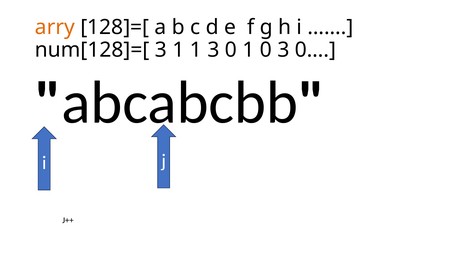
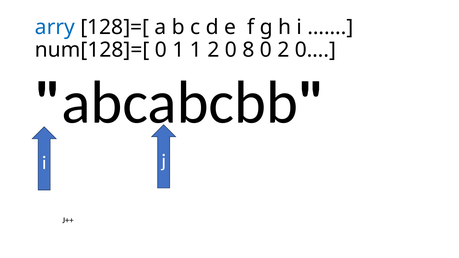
arry colour: orange -> blue (55, 27)
num[128]=[ 3: 3 -> 0 (161, 50)
1 3: 3 -> 2 (213, 50)
0 1: 1 -> 8 (248, 50)
0 3: 3 -> 2 (283, 50)
